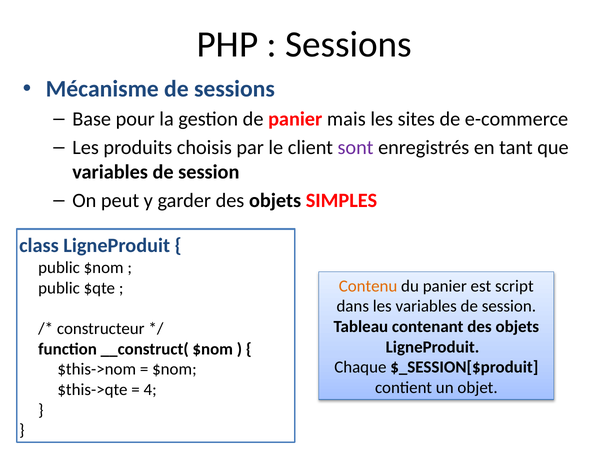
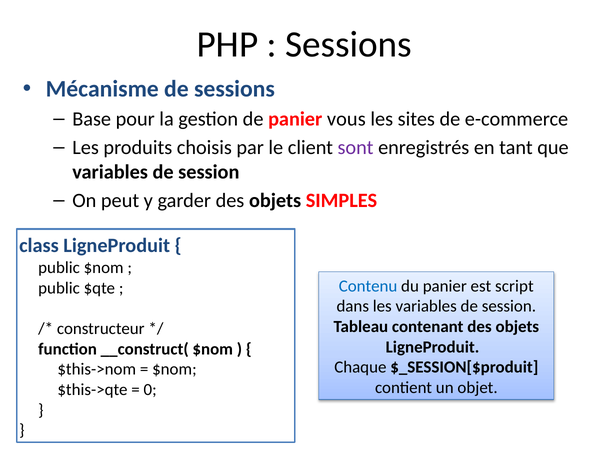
mais: mais -> vous (346, 119)
Contenu colour: orange -> blue (368, 286)
4: 4 -> 0 (150, 389)
